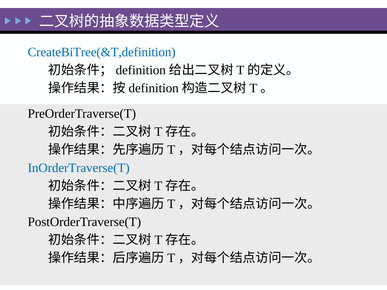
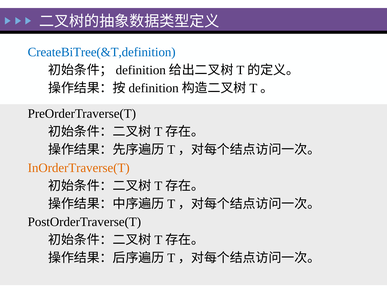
InOrderTraverse(T colour: blue -> orange (79, 168)
